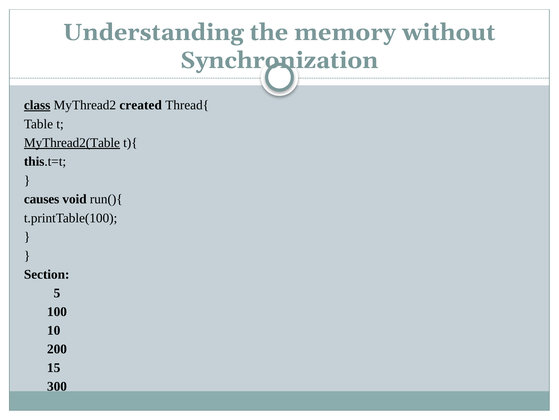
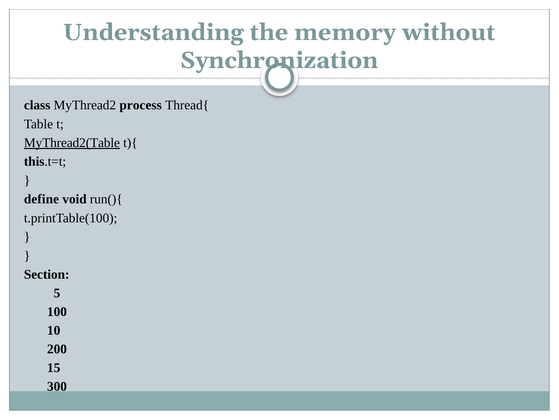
class underline: present -> none (37, 105)
created: created -> process (141, 105)
causes: causes -> define (41, 199)
